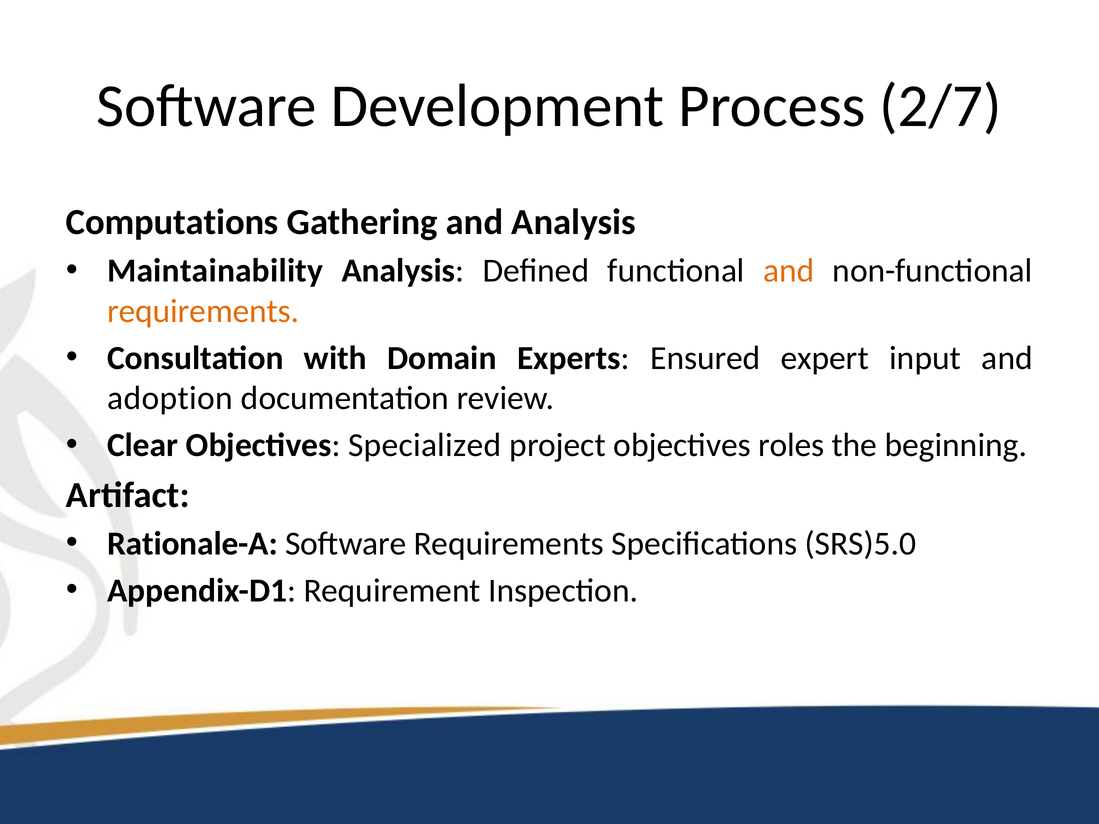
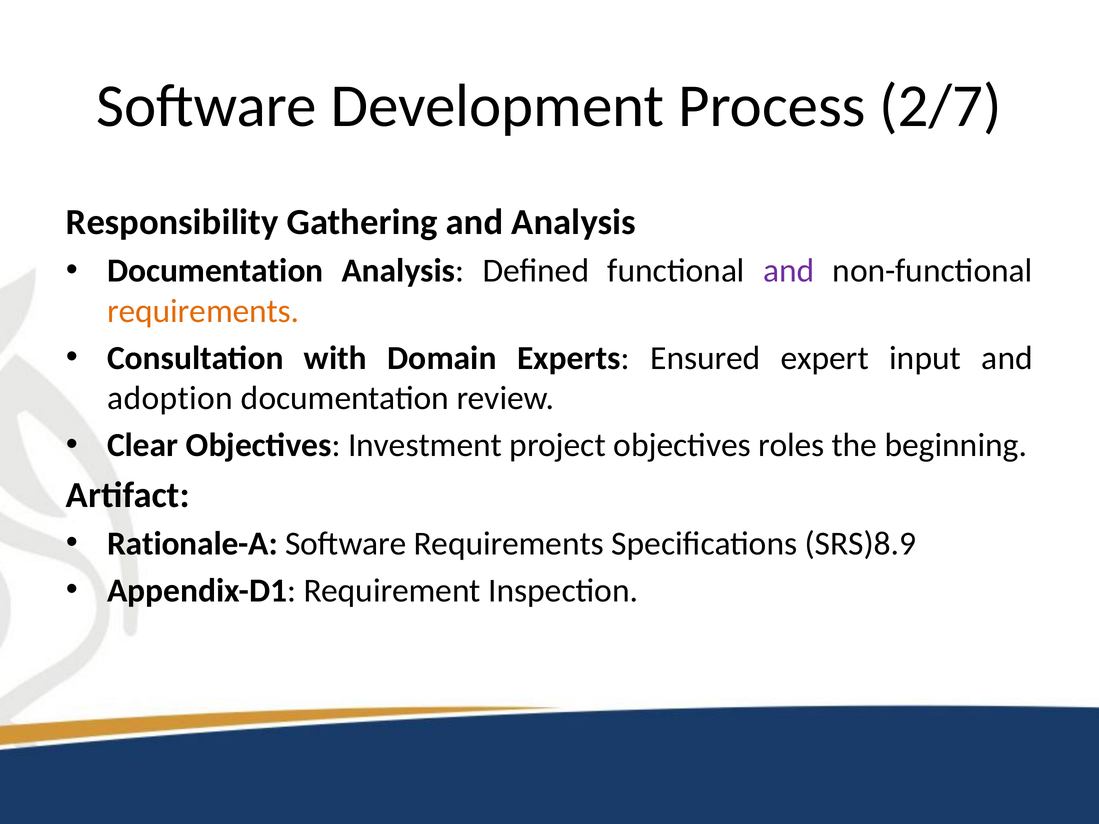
Computations: Computations -> Responsibility (172, 222)
Maintainability: Maintainability -> Documentation (215, 271)
and colour: orange -> purple (789, 271)
Specialized: Specialized -> Investment (425, 446)
SRS)5.0: SRS)5.0 -> SRS)8.9 (860, 544)
